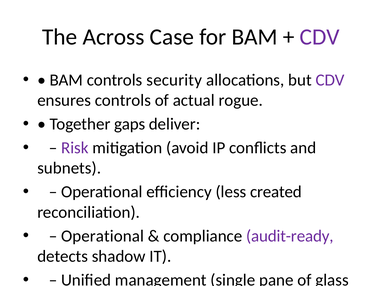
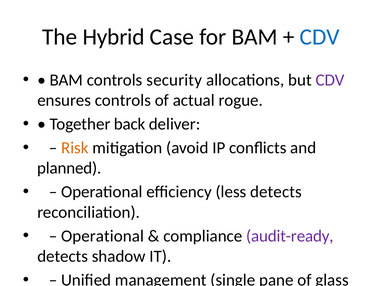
Across: Across -> Hybrid (114, 37)
CDV colour: purple -> blue (320, 37)
gaps: gaps -> back (130, 124)
Risk colour: purple -> orange (75, 148)
subnets: subnets -> planned (69, 168)
less created: created -> detects (276, 192)
